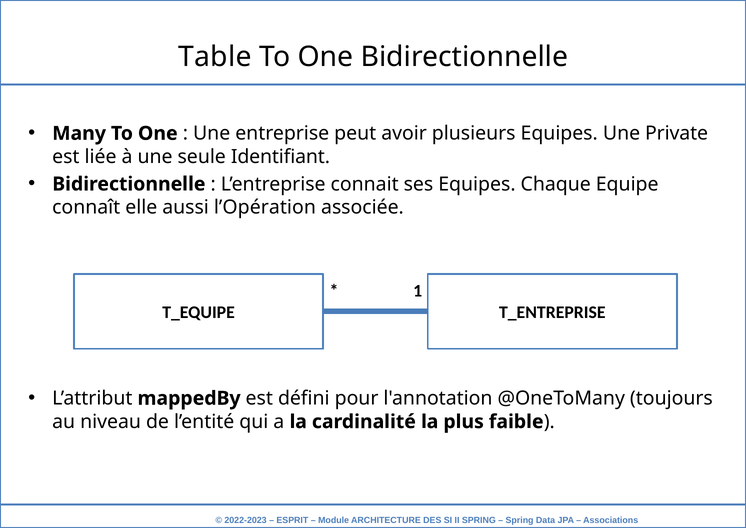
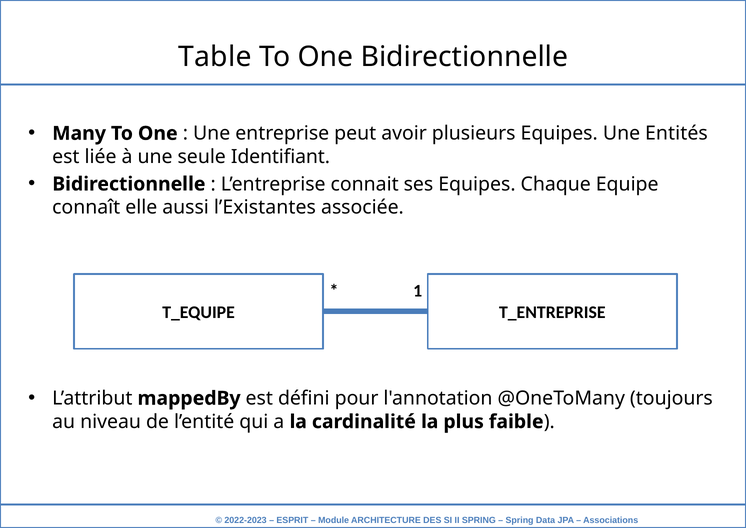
Private: Private -> Entités (676, 133)
l’Opération: l’Opération -> l’Existantes (265, 207)
